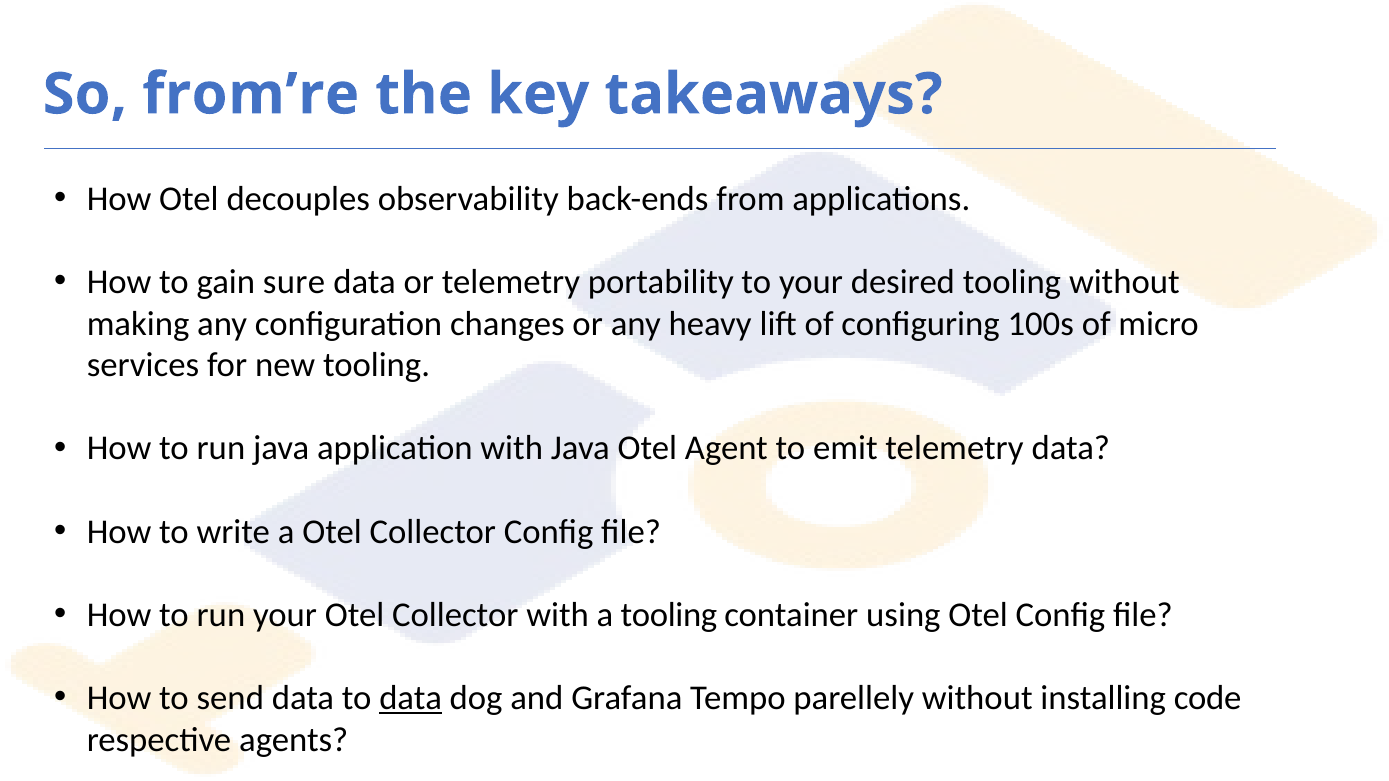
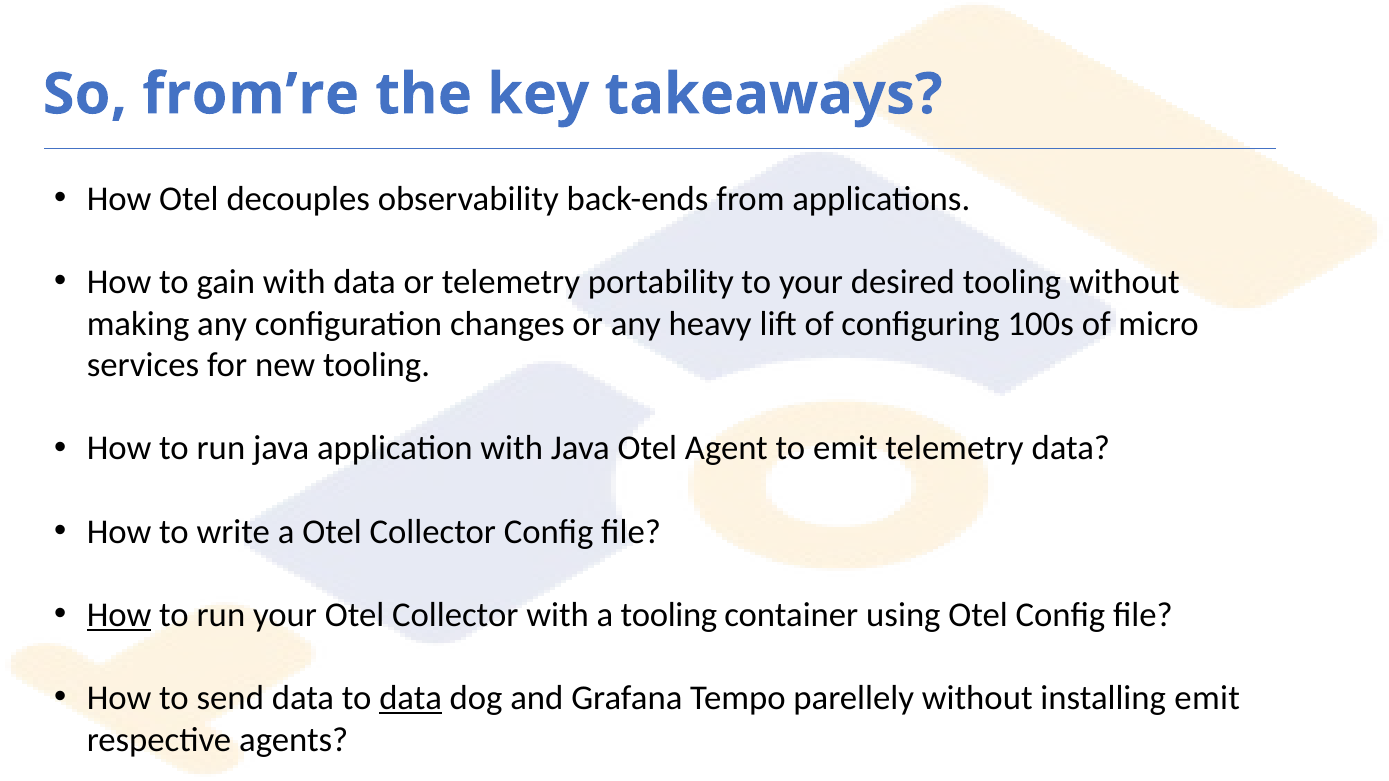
gain sure: sure -> with (294, 282)
How underline: none -> present (119, 615)
installing code: code -> emit (1207, 699)
